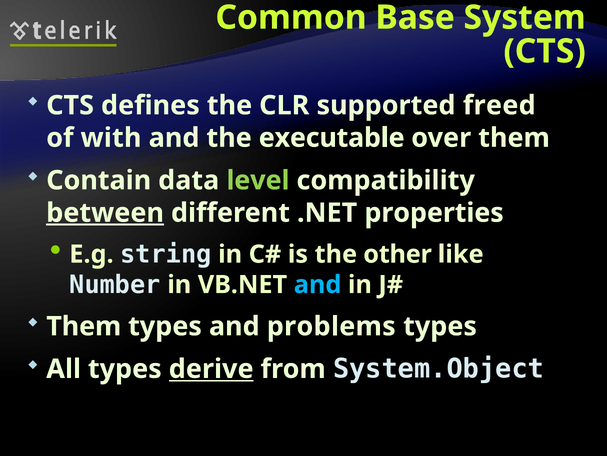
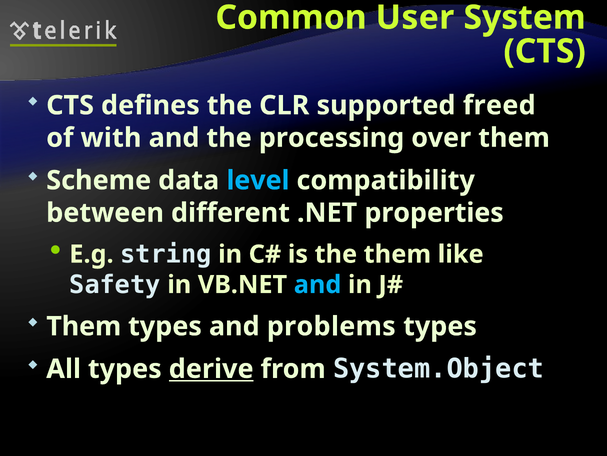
Base: Base -> User (415, 18)
executable: executable -> processing (332, 138)
Contain: Contain -> Scheme (99, 180)
level colour: light green -> light blue (258, 180)
between underline: present -> none (105, 213)
the other: other -> them (397, 254)
Number: Number -> Safety (115, 284)
